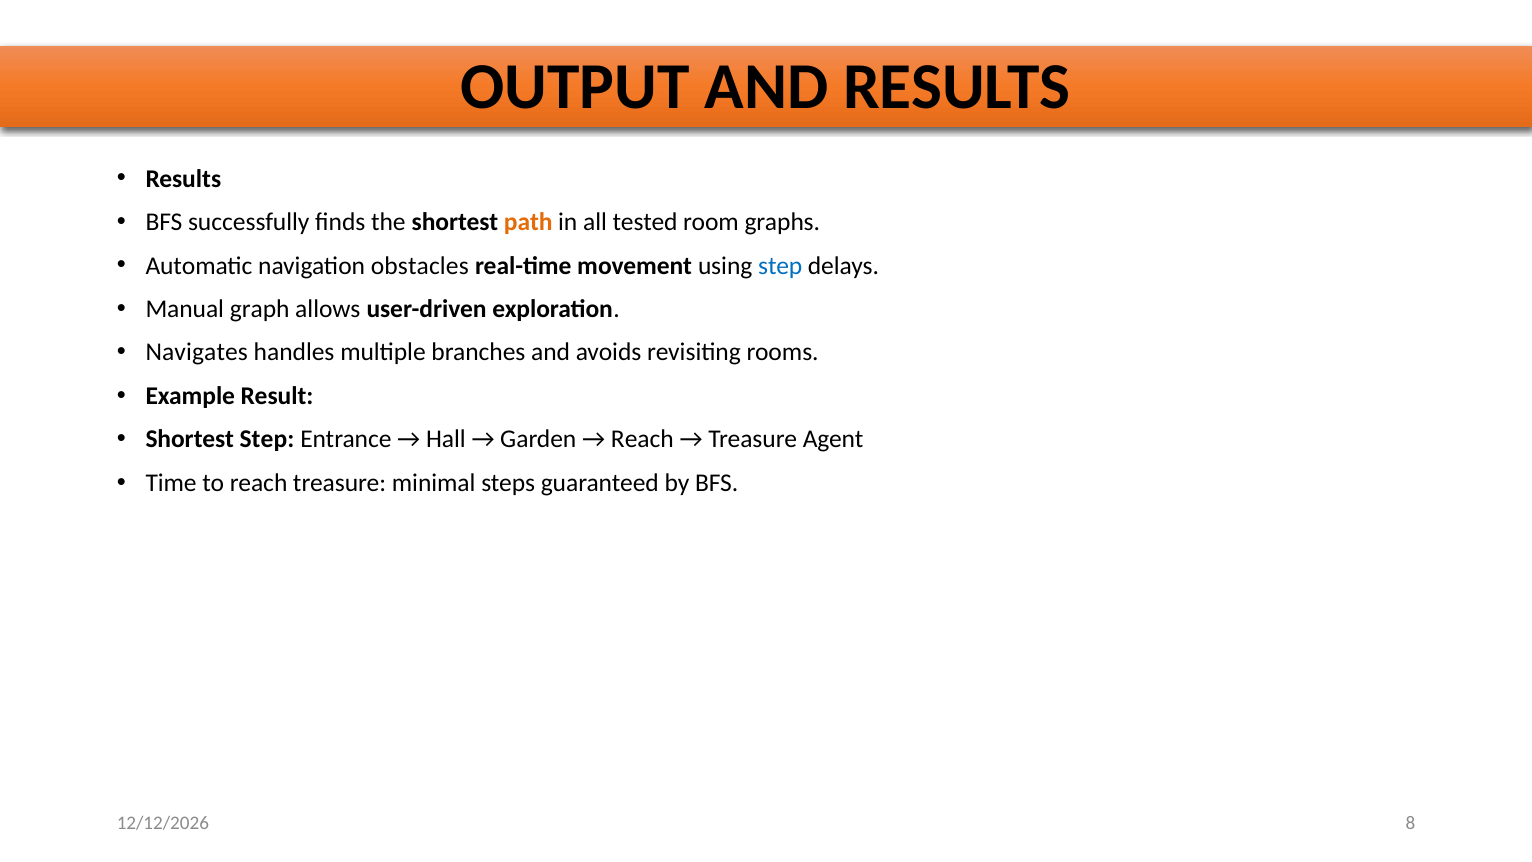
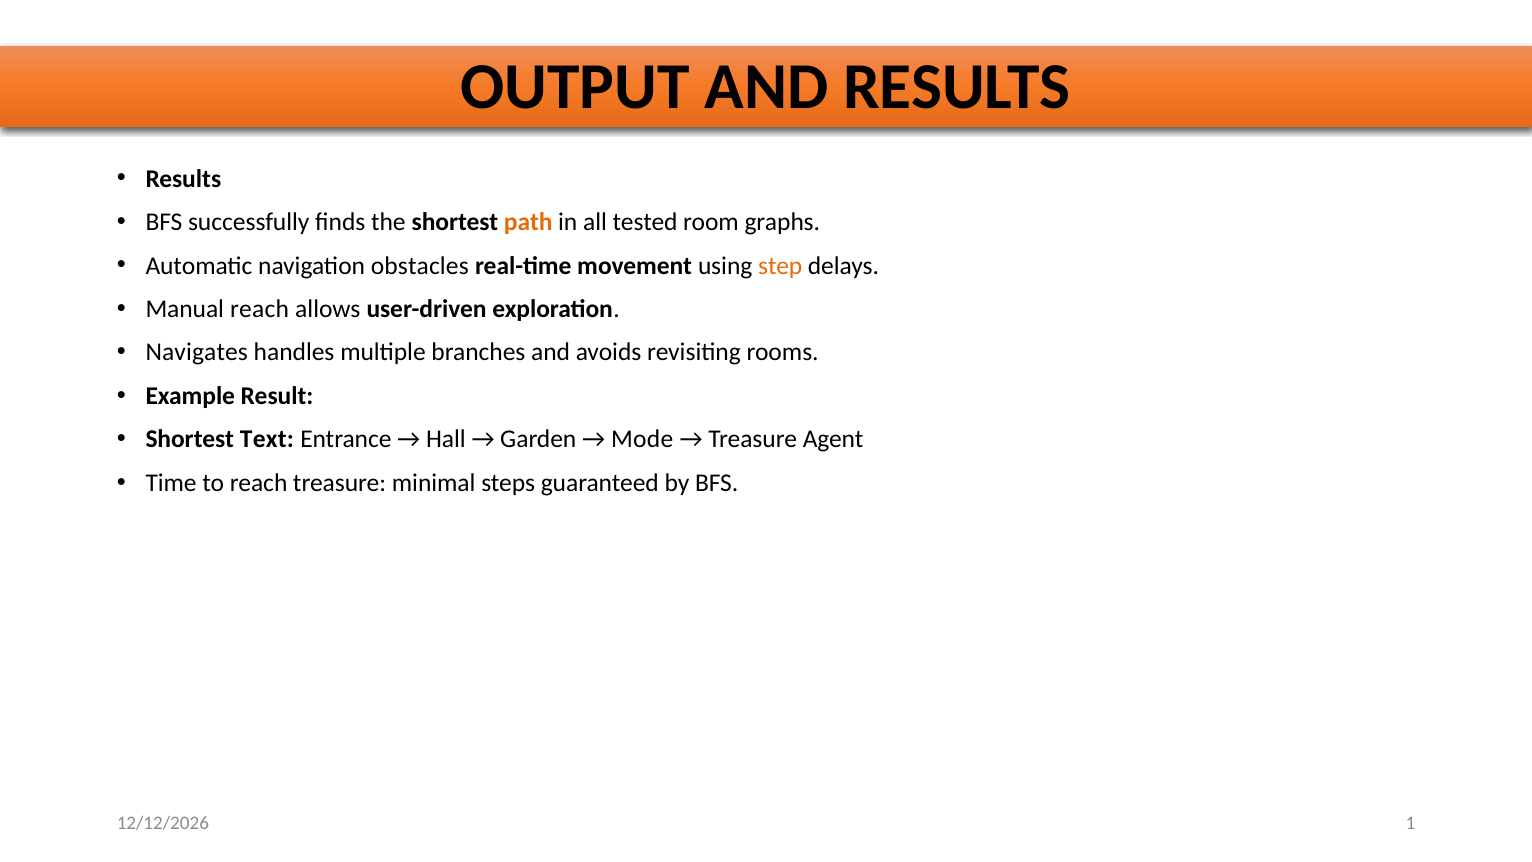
step colour: blue -> orange (780, 266)
Manual graph: graph -> reach (260, 309)
Shortest Step: Step -> Text (267, 439)
Reach: Reach -> Mode (642, 439)
8: 8 -> 1 (1410, 823)
